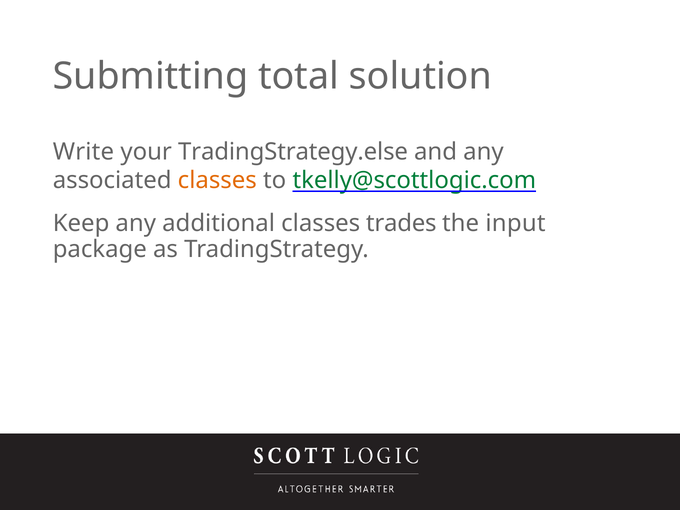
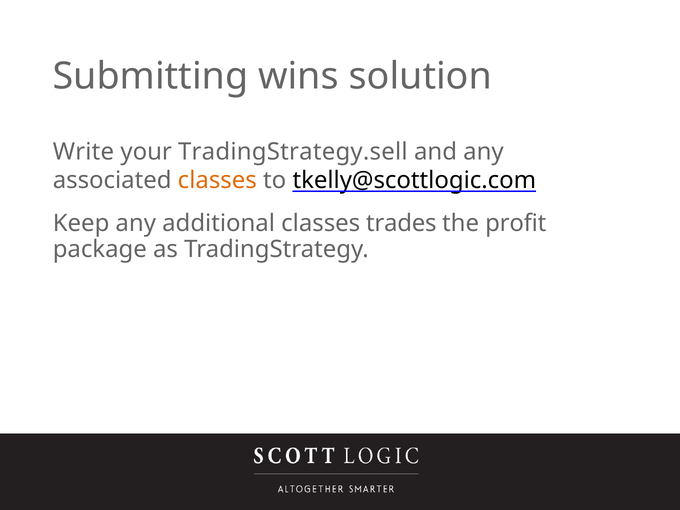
total: total -> wins (298, 76)
TradingStrategy.else: TradingStrategy.else -> TradingStrategy.sell (293, 152)
tkelly@scottlogic.com colour: green -> black (414, 180)
input: input -> profit (516, 223)
